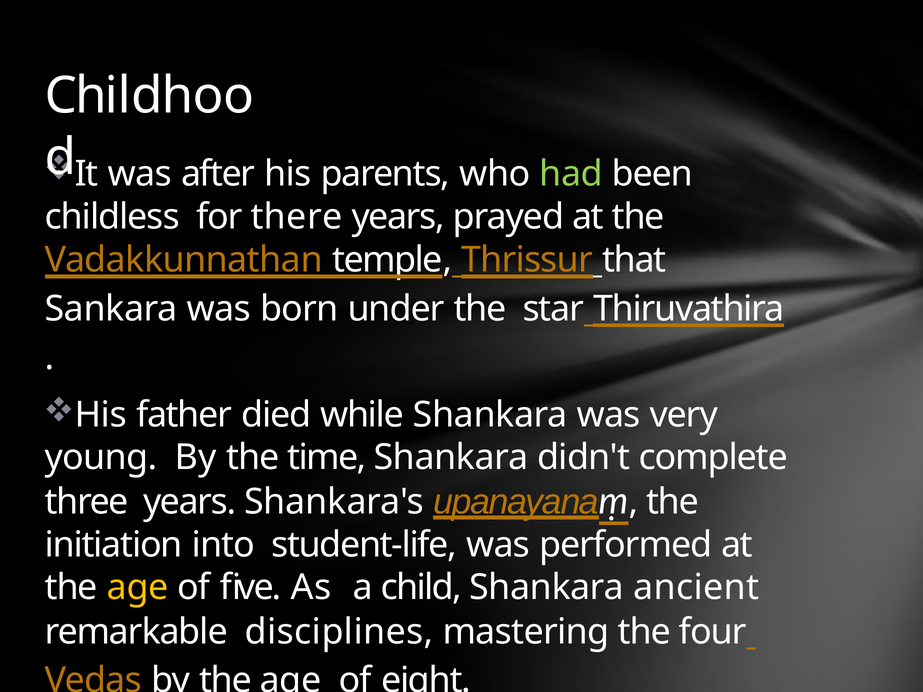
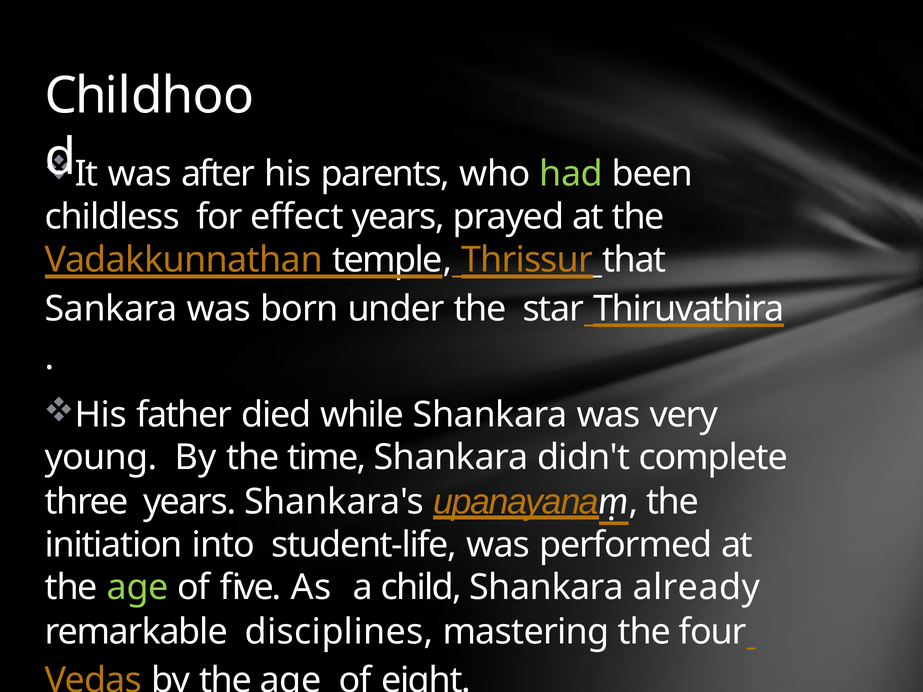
there: there -> effect (297, 217)
age colour: yellow -> light green (138, 588)
ancient: ancient -> already (696, 588)
